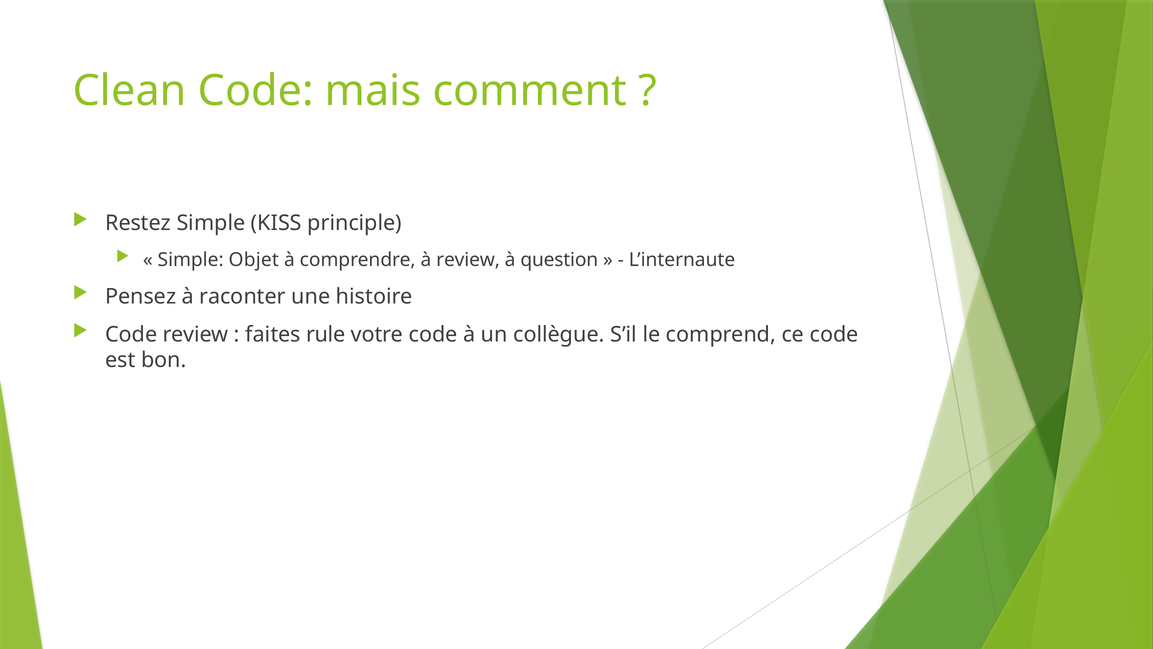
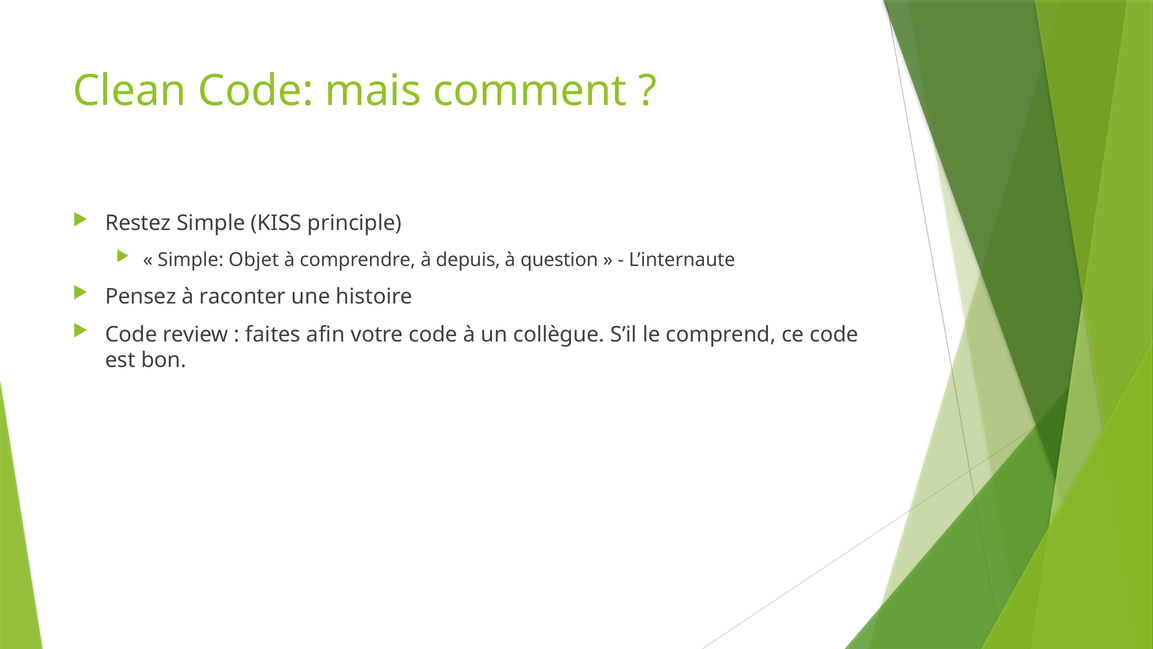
à review: review -> depuis (468, 259)
rule: rule -> afin (326, 334)
